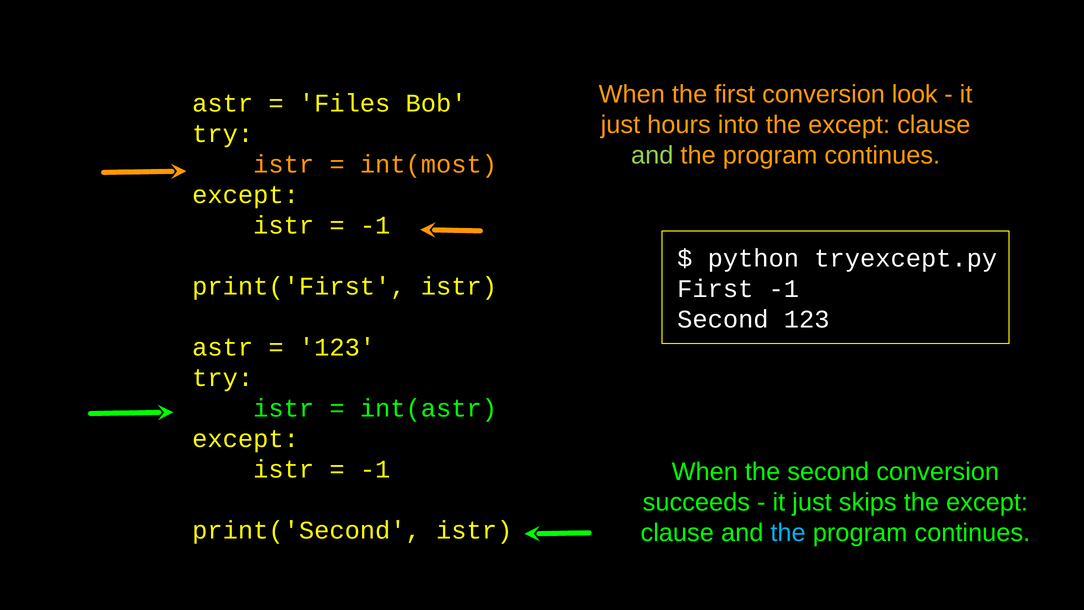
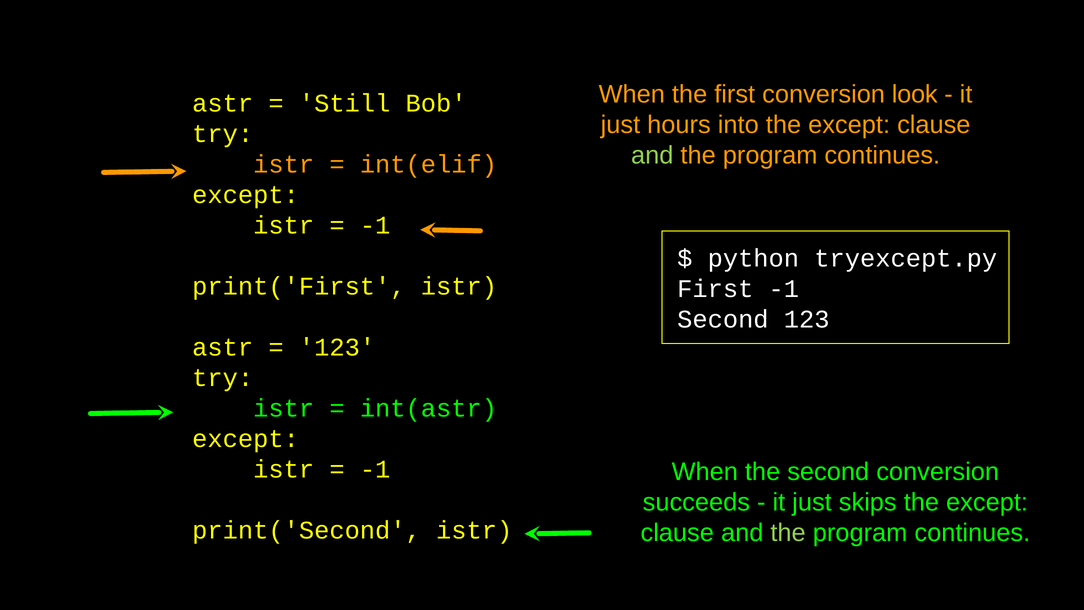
Files: Files -> Still (345, 103)
int(most: int(most -> int(elif (428, 164)
the colour: light blue -> light green (788, 533)
